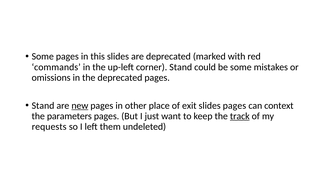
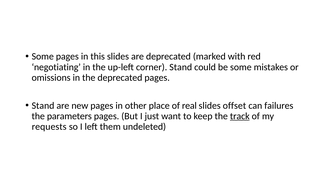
commands: commands -> negotiating (56, 67)
new underline: present -> none (80, 105)
exit: exit -> real (189, 105)
slides pages: pages -> offset (234, 105)
context: context -> failures (279, 105)
